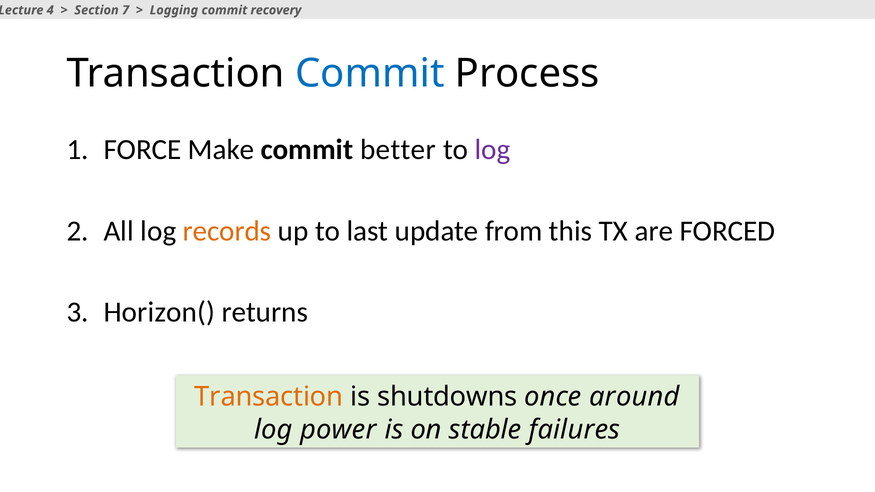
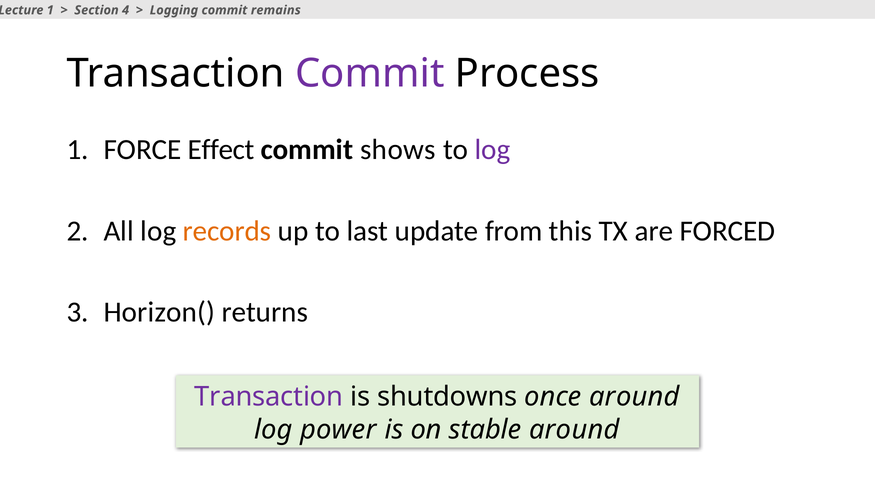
4: 4 -> 1 (50, 10)
7: 7 -> 4 (126, 10)
recovery: recovery -> remains (276, 10)
Commit colour: blue -> purple (370, 74)
Make: Make -> Effect (221, 150)
better: better -> shows (398, 150)
Transaction colour: orange -> purple (269, 397)
stable failures: failures -> around (574, 430)
